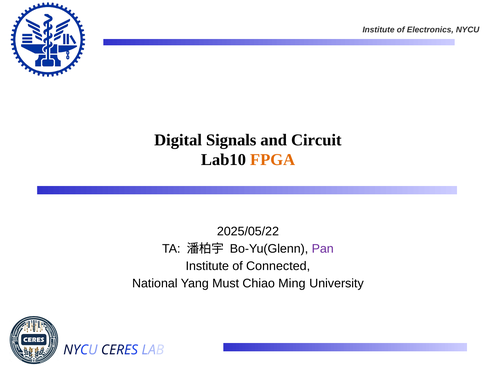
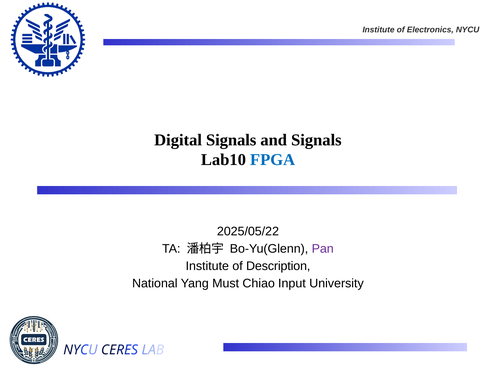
and Circuit: Circuit -> Signals (316, 140)
FPGA colour: orange -> blue (273, 160)
Connected: Connected -> Description (278, 266)
Ming: Ming -> Input (292, 284)
